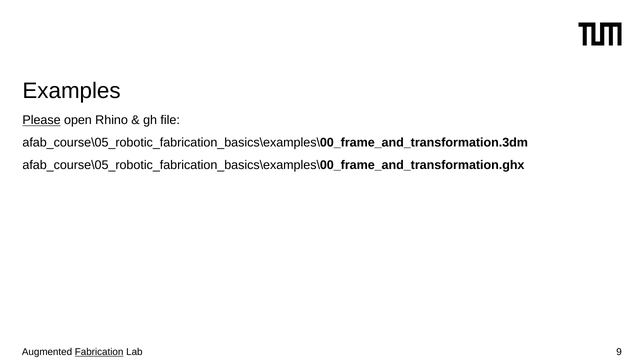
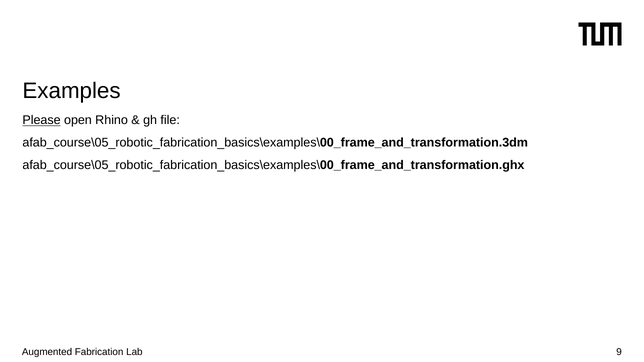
Fabrication underline: present -> none (99, 352)
